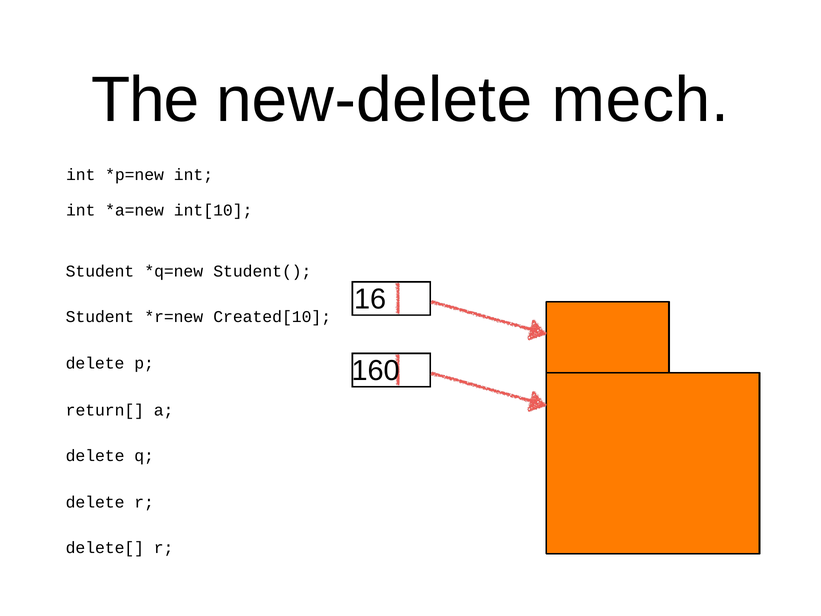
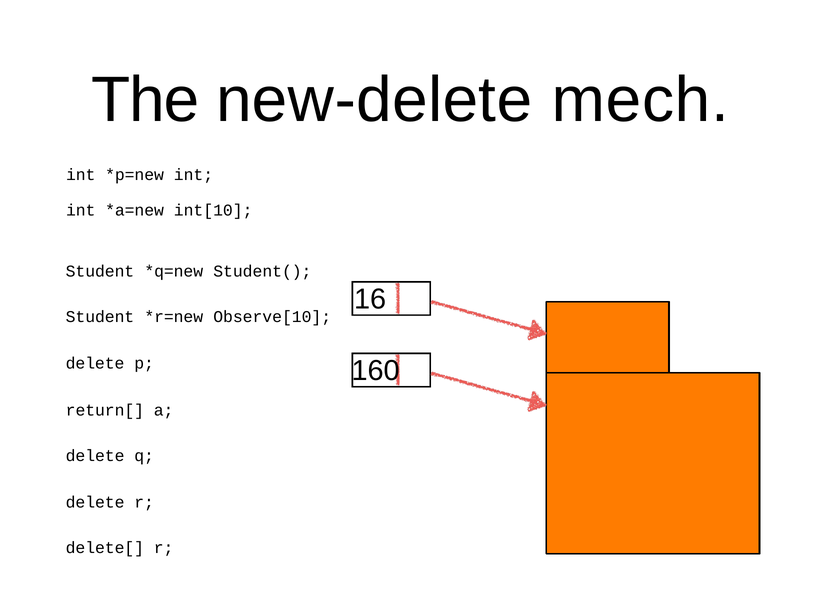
Created[10: Created[10 -> Observe[10 (272, 317)
